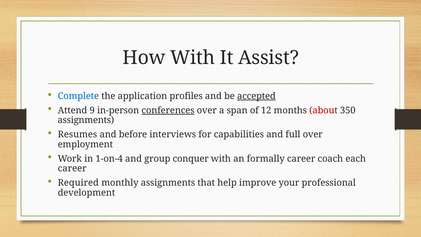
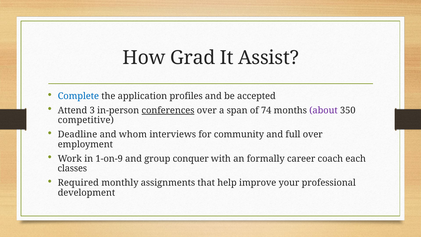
How With: With -> Grad (193, 58)
accepted underline: present -> none (256, 96)
9: 9 -> 3 (92, 110)
12: 12 -> 74 (266, 110)
about colour: red -> purple (324, 110)
assignments: assignments -> competitive (86, 120)
Resumes: Resumes -> Deadline (78, 134)
before: before -> whom (133, 134)
capabilities: capabilities -> community (239, 134)
1-on-4: 1-on-4 -> 1-on-9 (109, 159)
career: career -> classes (72, 168)
